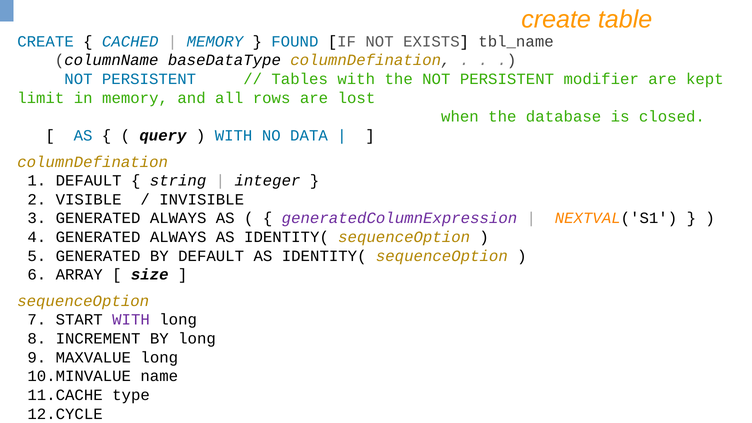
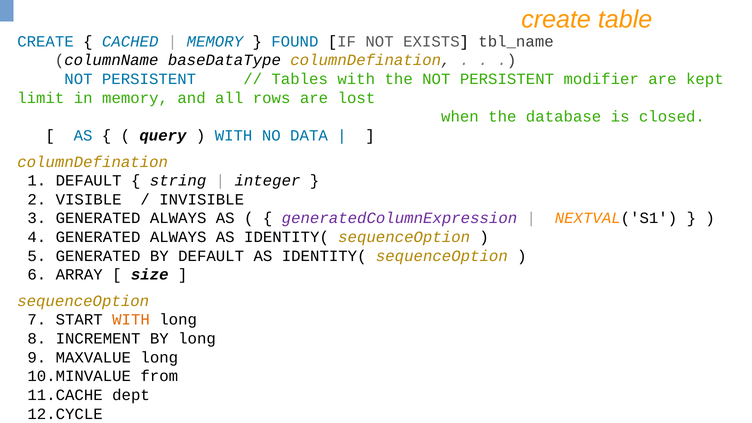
WITH colour: purple -> orange (131, 320)
name: name -> from (159, 376)
type: type -> dept (131, 395)
